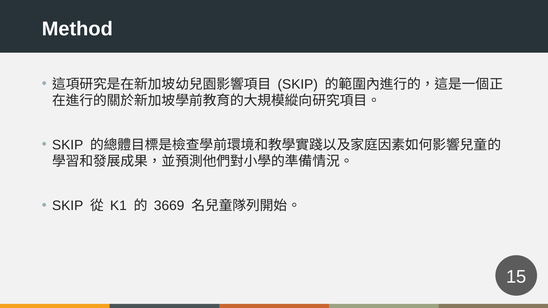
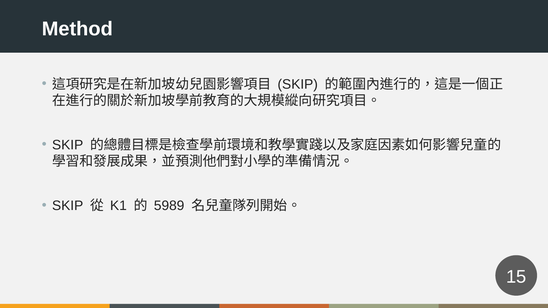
3669: 3669 -> 5989 (169, 206)
